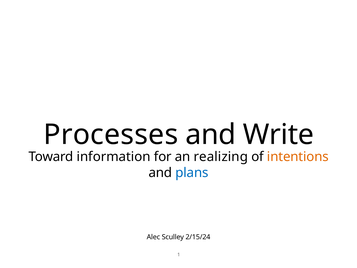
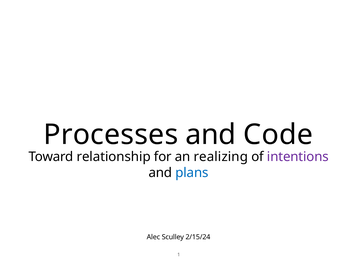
Write: Write -> Code (278, 135)
information: information -> relationship (114, 157)
intentions colour: orange -> purple (298, 157)
